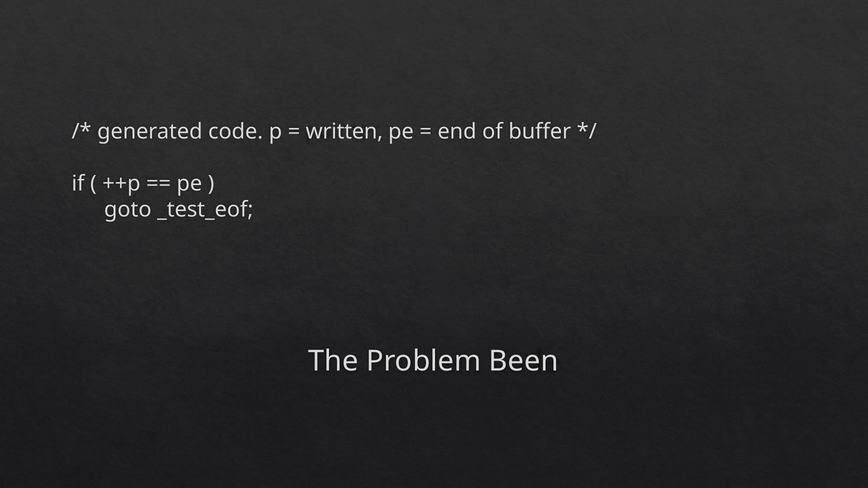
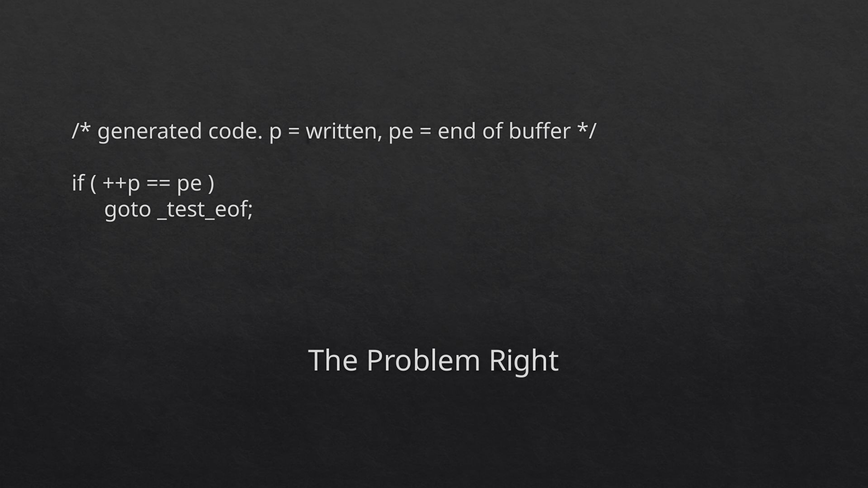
Been: Been -> Right (524, 361)
